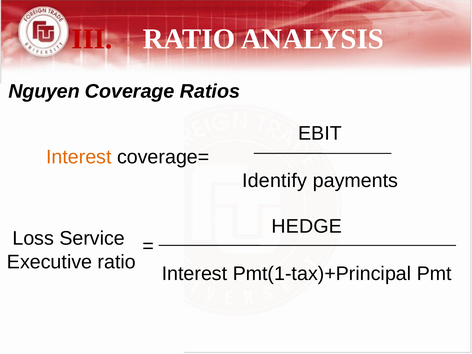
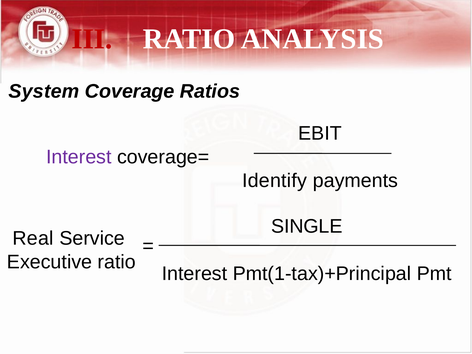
Nguyen: Nguyen -> System (44, 91)
Interest colour: orange -> purple (79, 157)
HEDGE: HEDGE -> SINGLE (307, 226)
Loss: Loss -> Real (33, 238)
